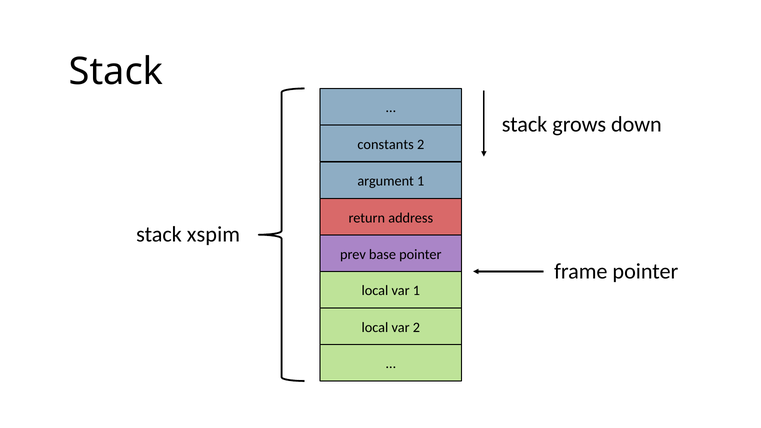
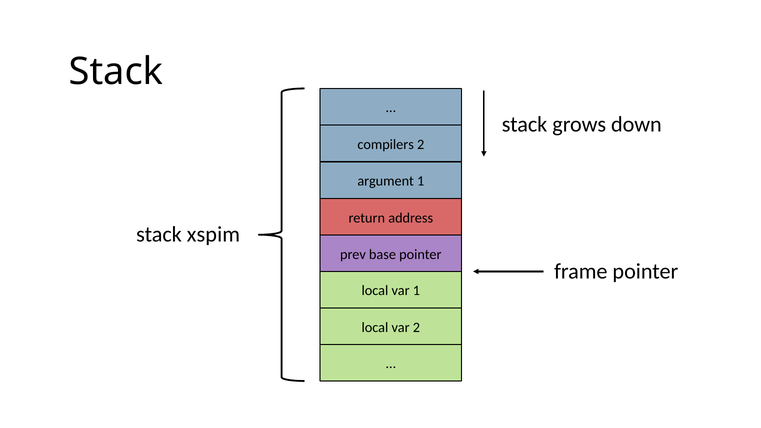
constants: constants -> compilers (386, 144)
